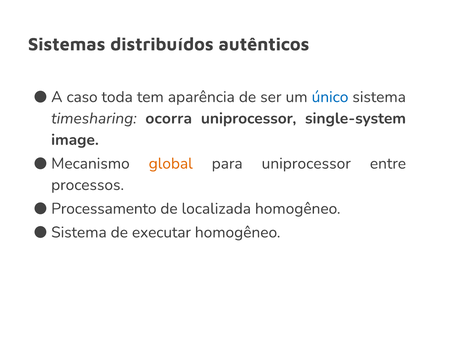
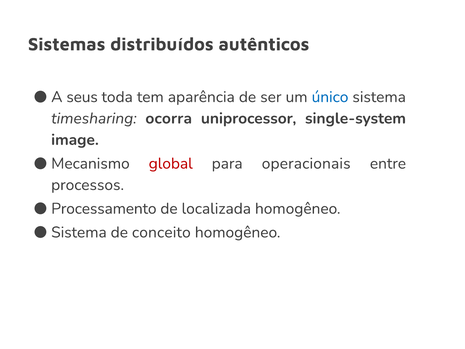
caso: caso -> seus (82, 97)
global colour: orange -> red (171, 163)
para uniprocessor: uniprocessor -> operacionais (306, 163)
executar: executar -> conceito (161, 232)
